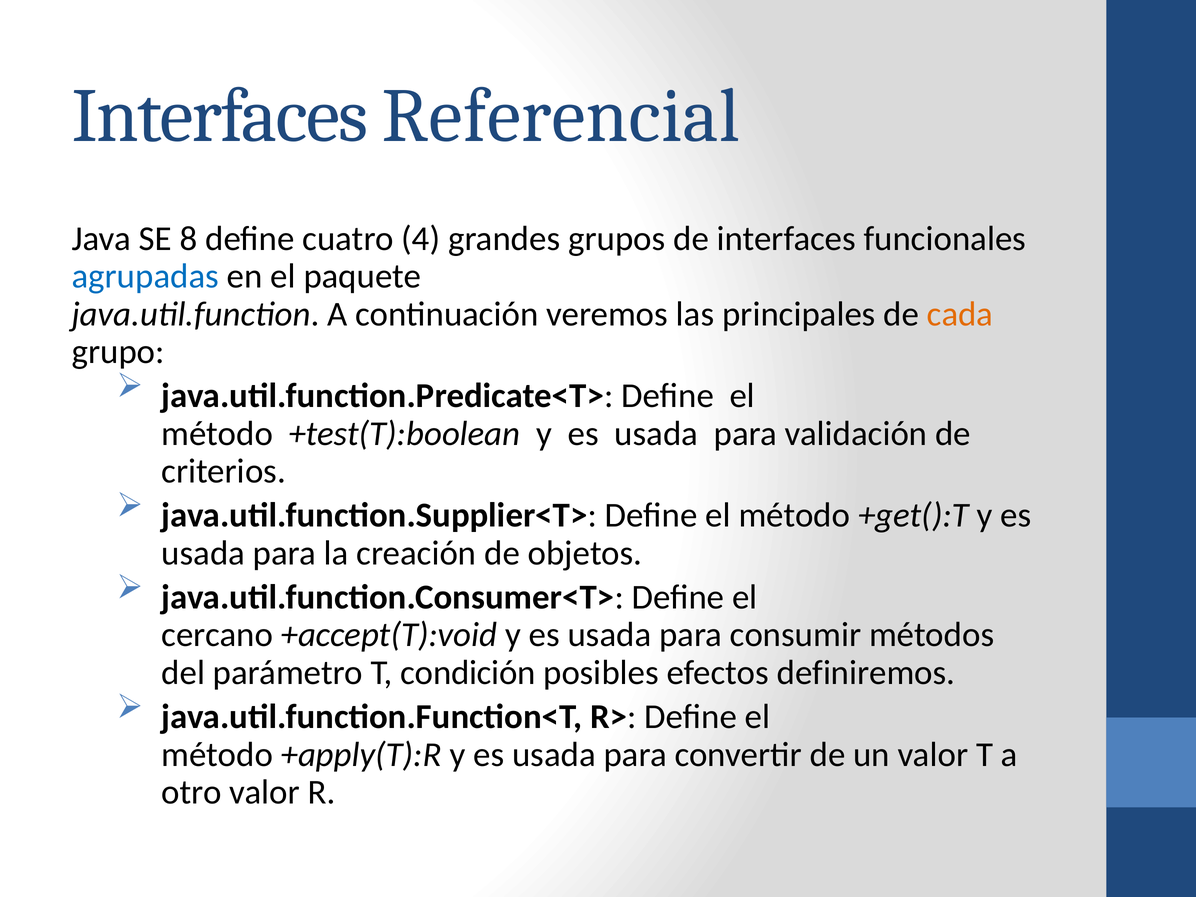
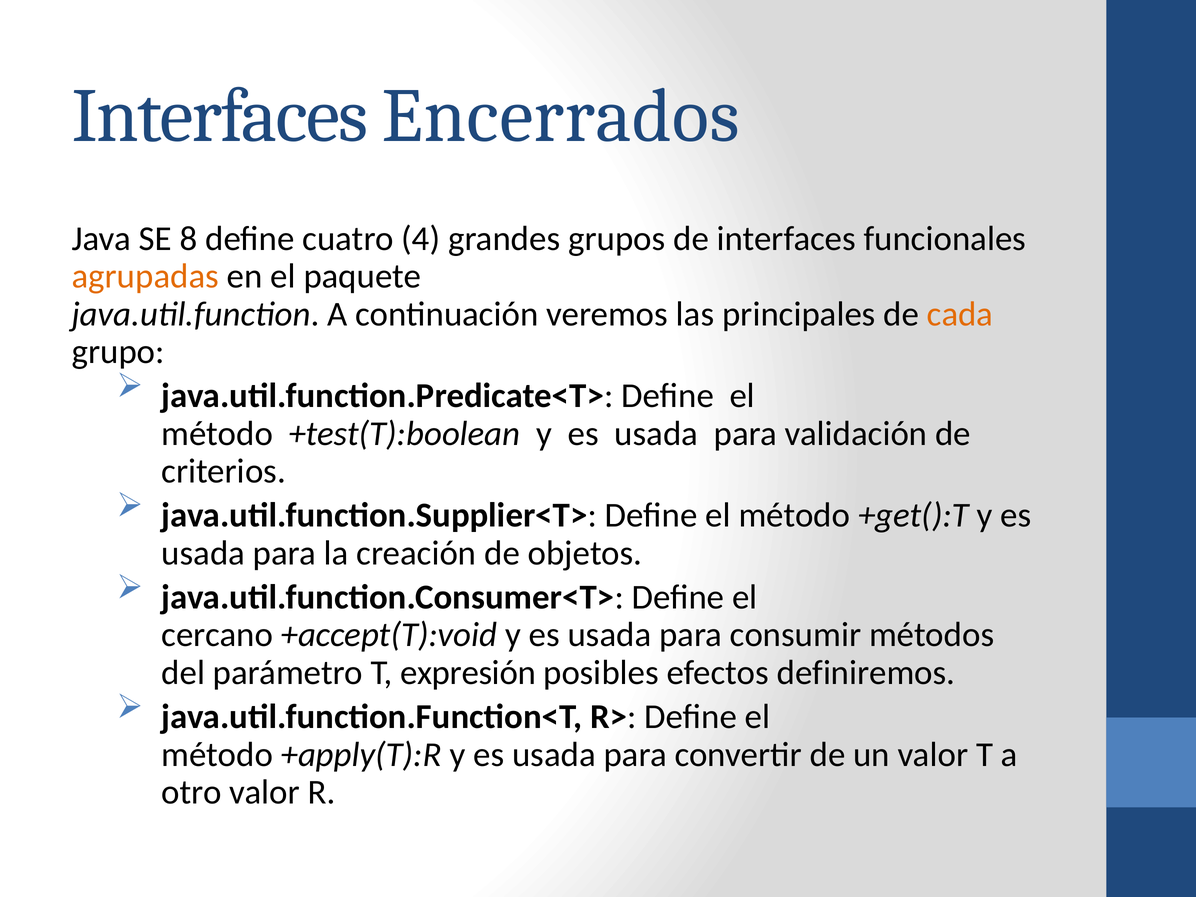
Referencial: Referencial -> Encerrados (561, 116)
agrupadas colour: blue -> orange (145, 276)
condición: condición -> expresión (468, 673)
